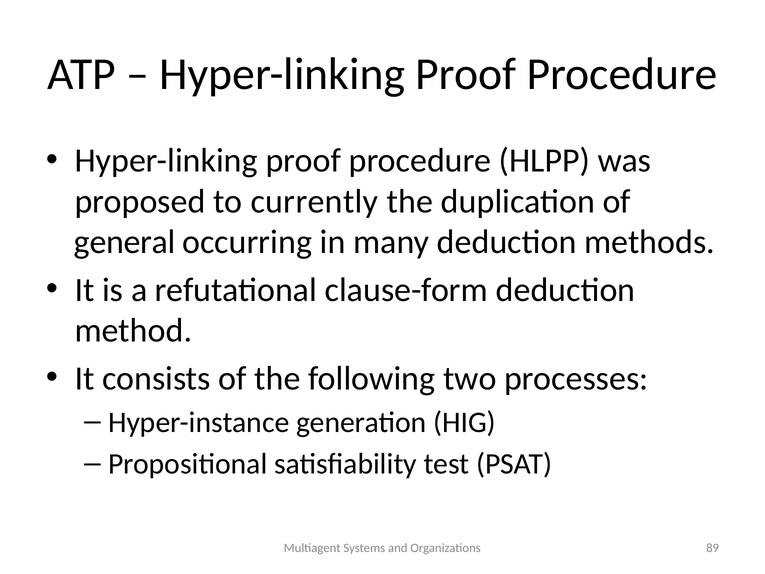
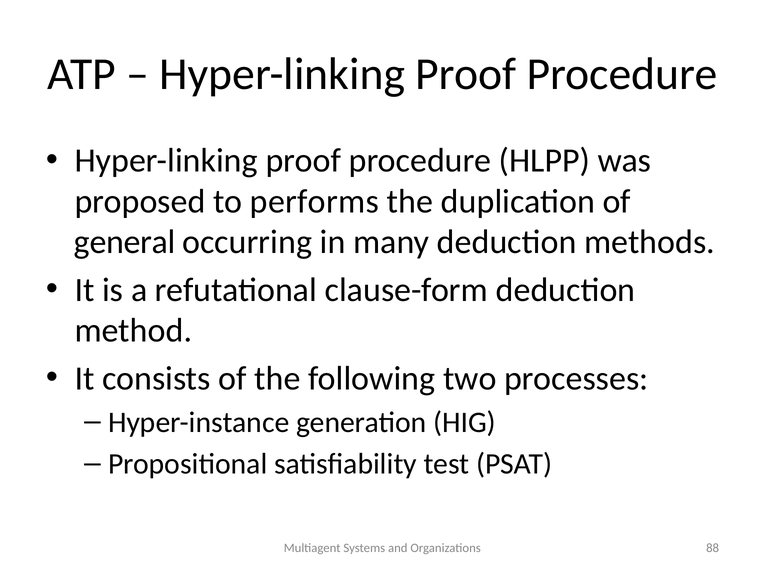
currently: currently -> performs (314, 201)
89: 89 -> 88 (713, 548)
